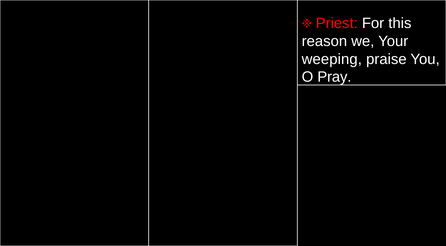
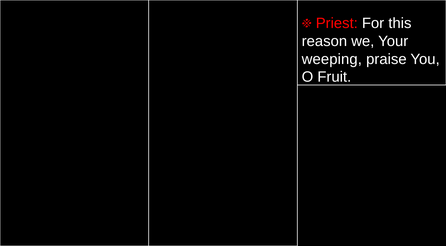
Pray: Pray -> Fruit (334, 77)
